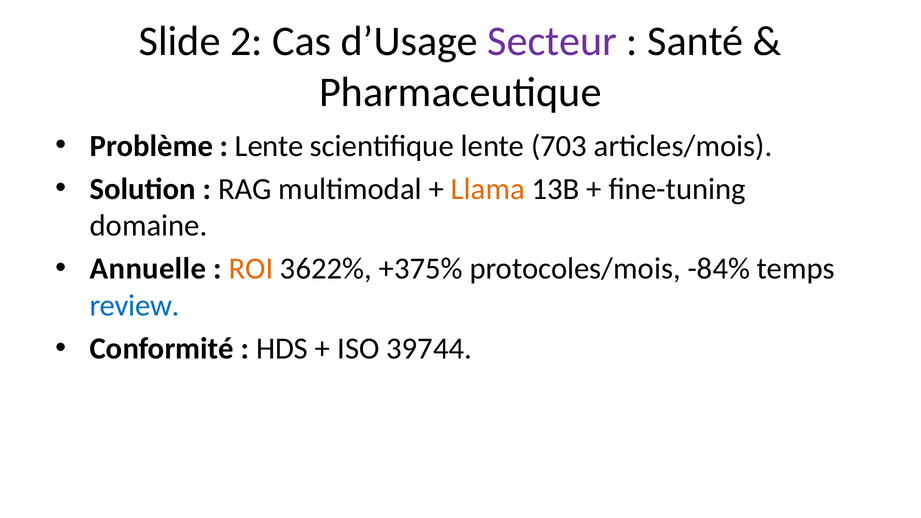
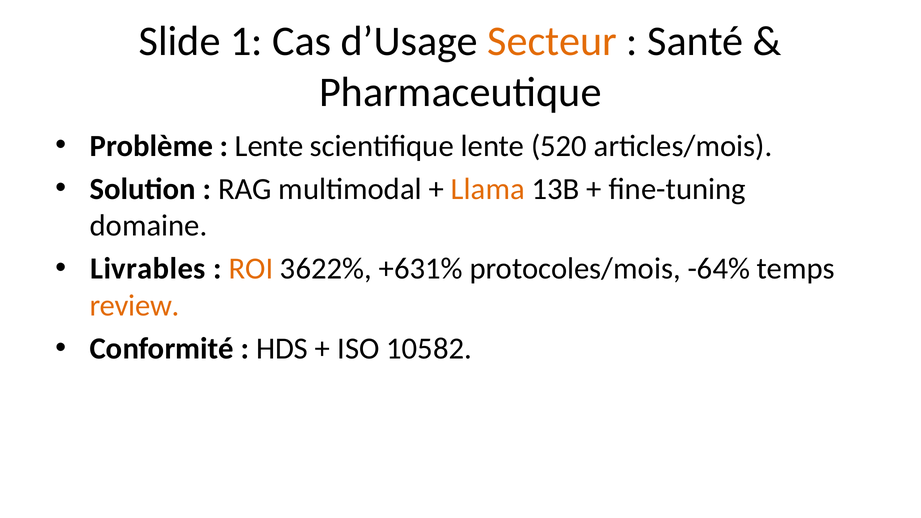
2: 2 -> 1 (246, 42)
Secteur colour: purple -> orange (552, 42)
703: 703 -> 520 (559, 146)
Annuelle: Annuelle -> Livrables (148, 269)
+375%: +375% -> +631% (421, 269)
-84%: -84% -> -64% (719, 269)
review colour: blue -> orange (135, 306)
39744: 39744 -> 10582 (429, 349)
